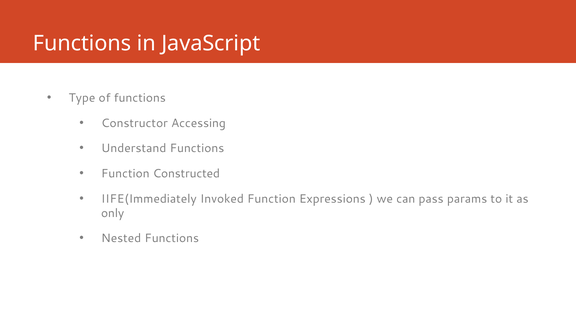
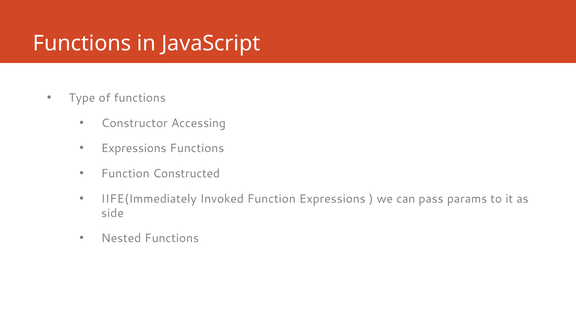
Understand: Understand -> Expressions (134, 148)
only: only -> side (112, 213)
